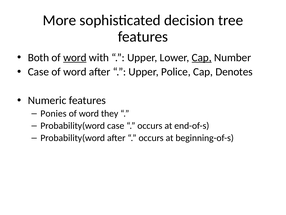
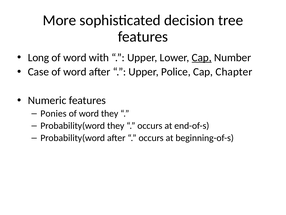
Both: Both -> Long (38, 57)
word underline: present -> none (75, 57)
Denotes: Denotes -> Chapter (234, 72)
Probability(word case: case -> they (116, 125)
